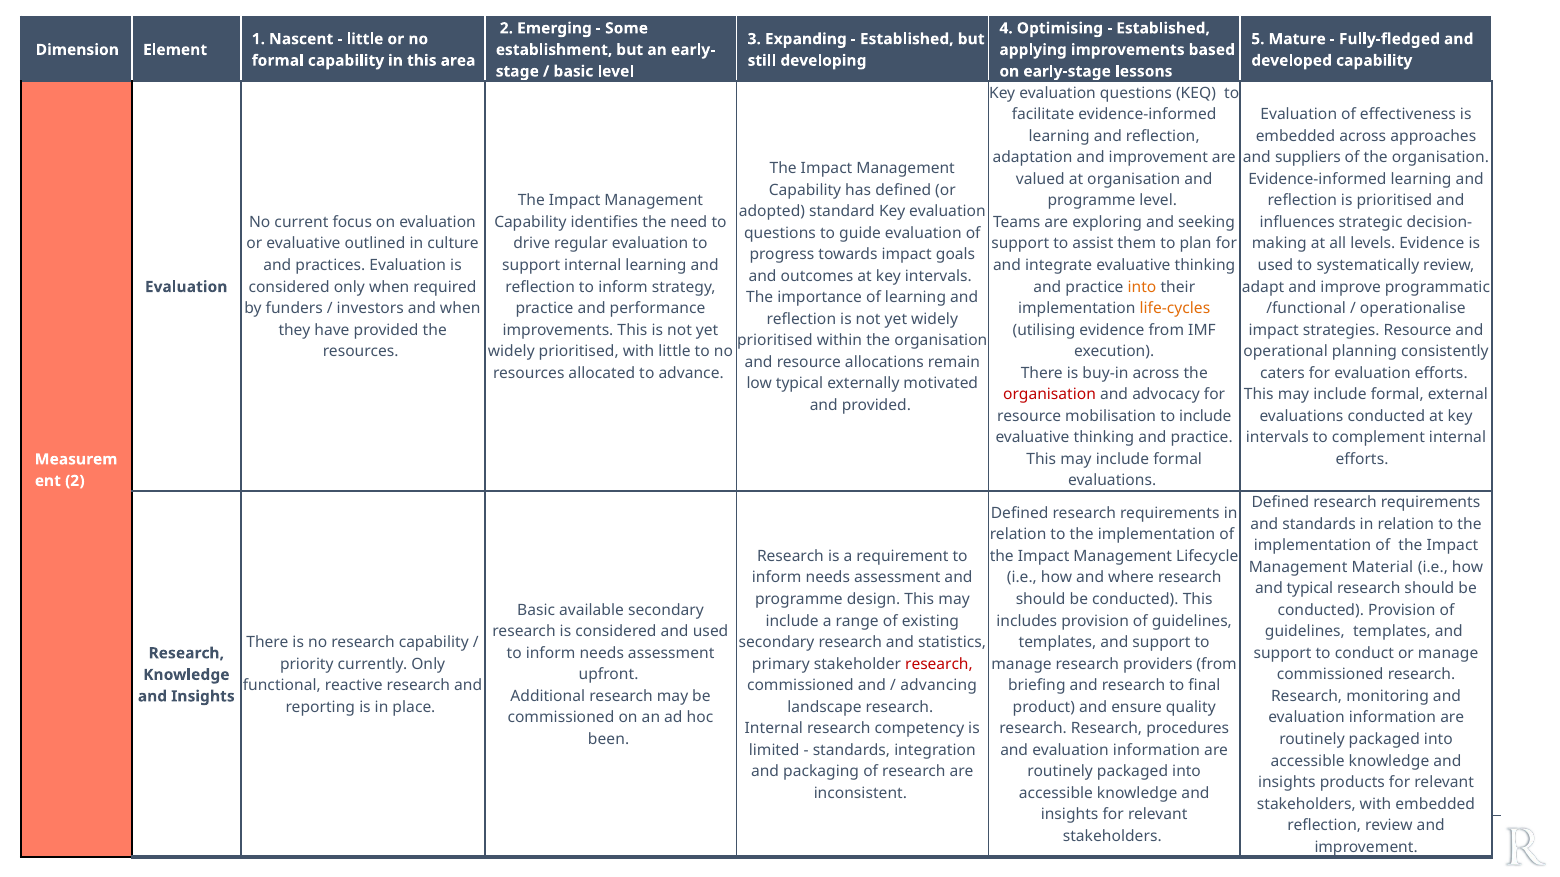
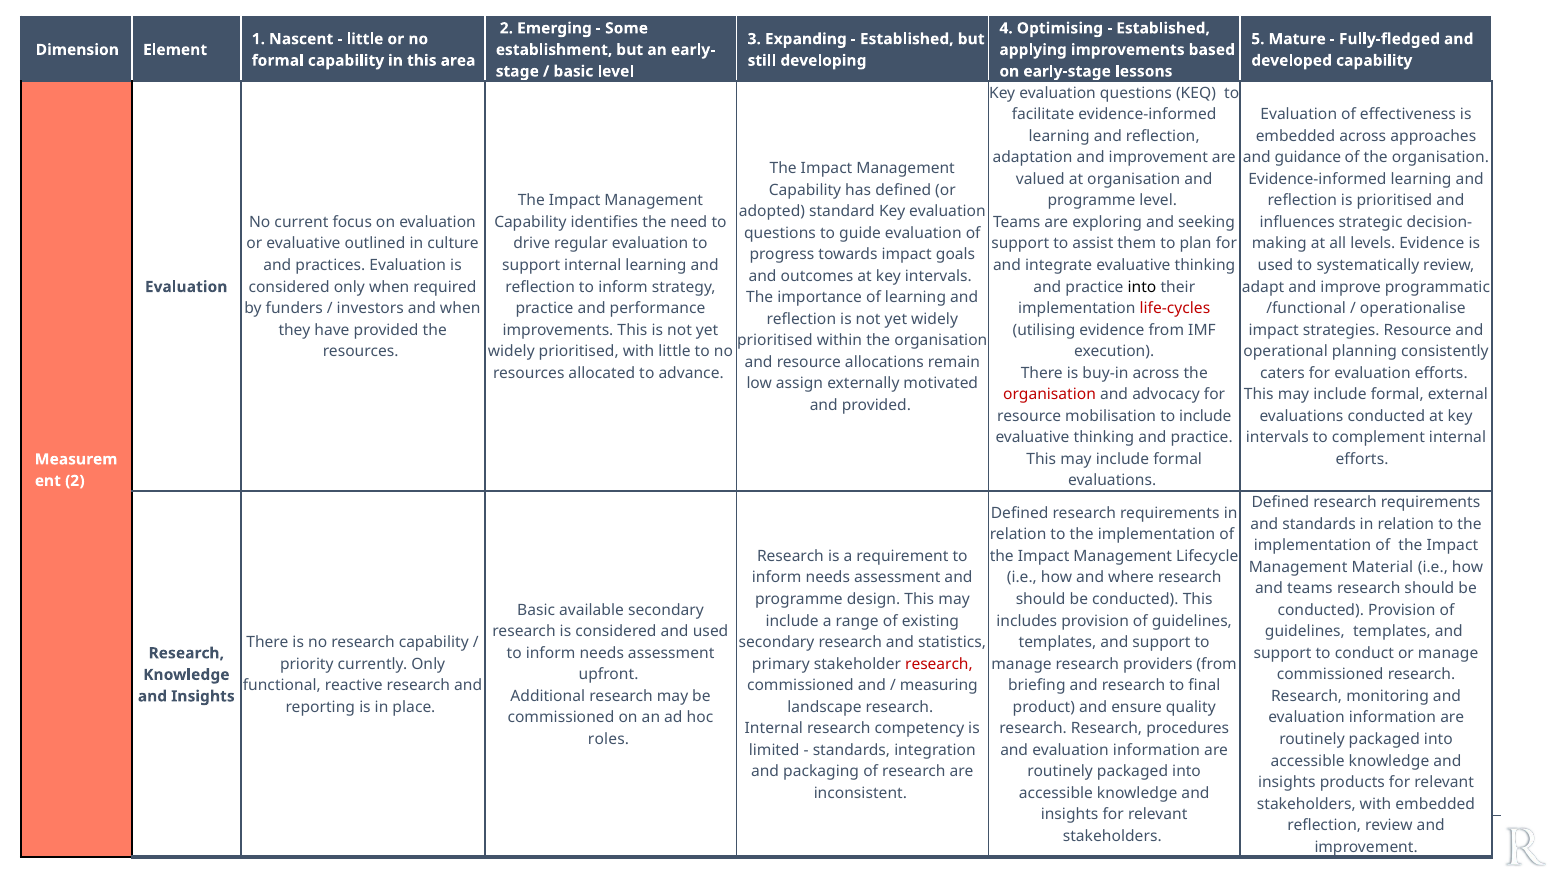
suppliers: suppliers -> guidance (1308, 158)
into colour: orange -> black (1142, 287)
life-cycles colour: orange -> red (1175, 309)
low typical: typical -> assign (800, 384)
and typical: typical -> teams (1310, 589)
advancing: advancing -> measuring (939, 686)
been: been -> roles (609, 740)
